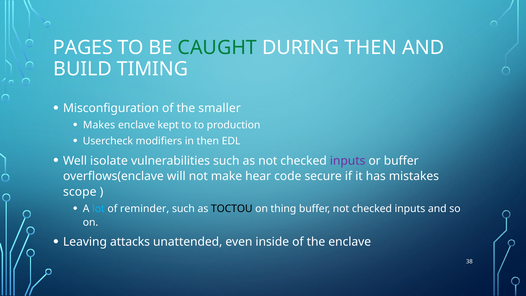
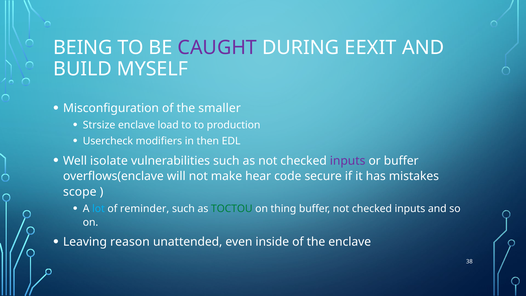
PAGES: PAGES -> BEING (83, 48)
CAUGHT colour: green -> purple (217, 48)
DURING THEN: THEN -> EEXIT (371, 48)
TIMING: TIMING -> MYSELF (153, 69)
Makes: Makes -> Strsize (99, 125)
kept: kept -> load (168, 125)
TOCTOU colour: black -> green (232, 209)
attacks: attacks -> reason (130, 242)
